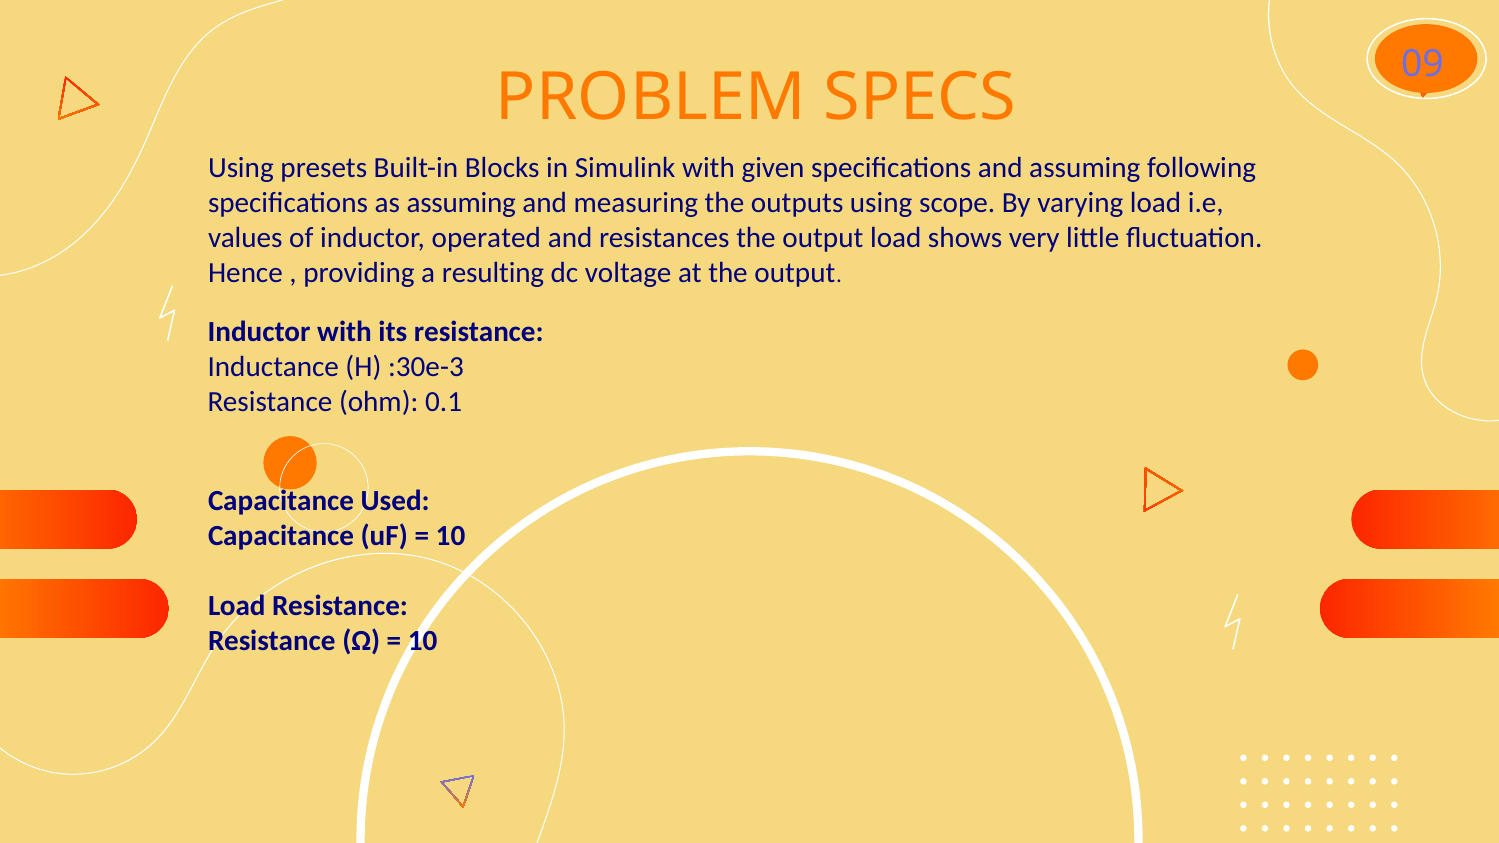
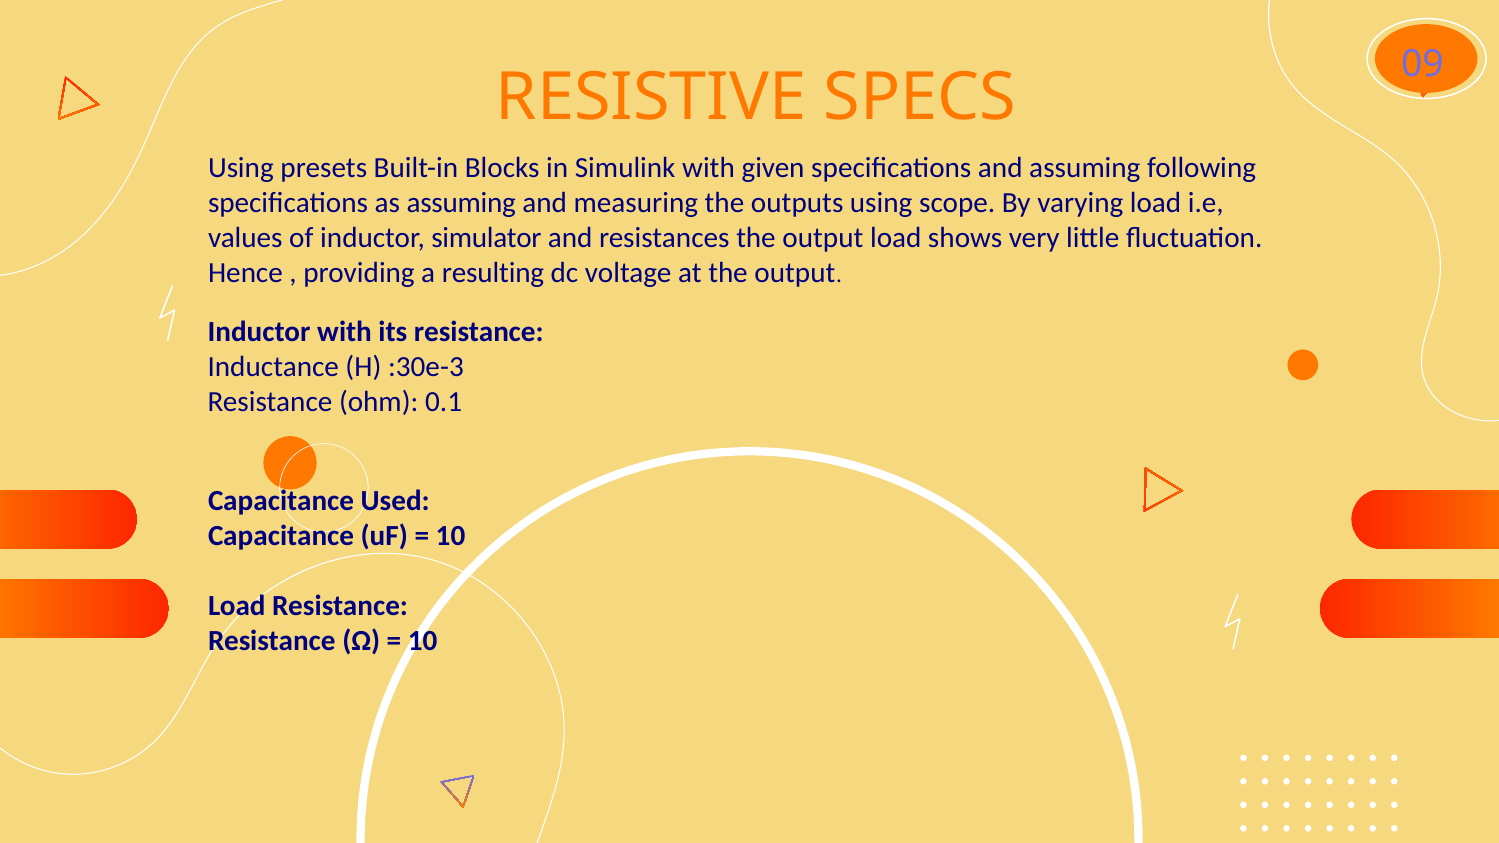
PROBLEM: PROBLEM -> RESISTIVE (651, 98)
operated: operated -> simulator (486, 238)
